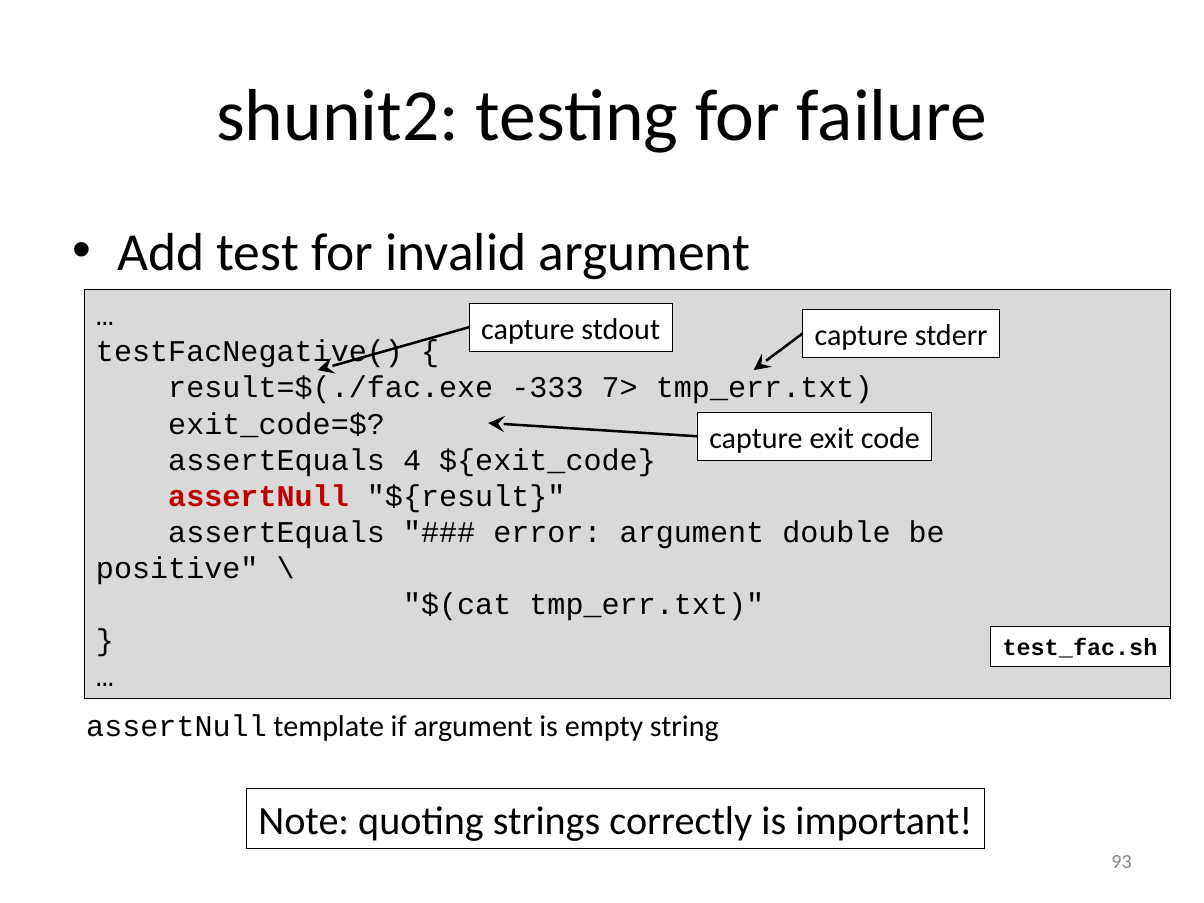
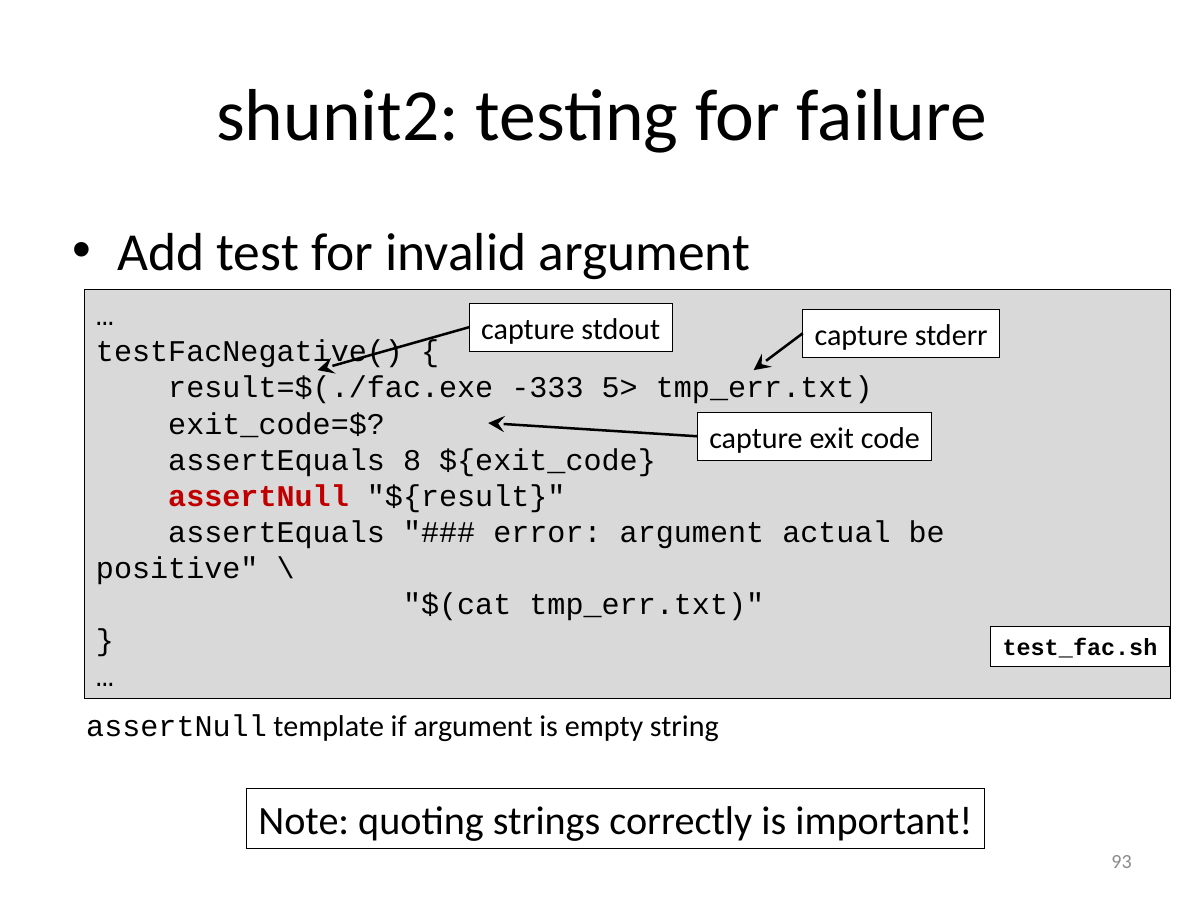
7>: 7> -> 5> (620, 388)
4: 4 -> 8 (412, 460)
double: double -> actual (836, 533)
